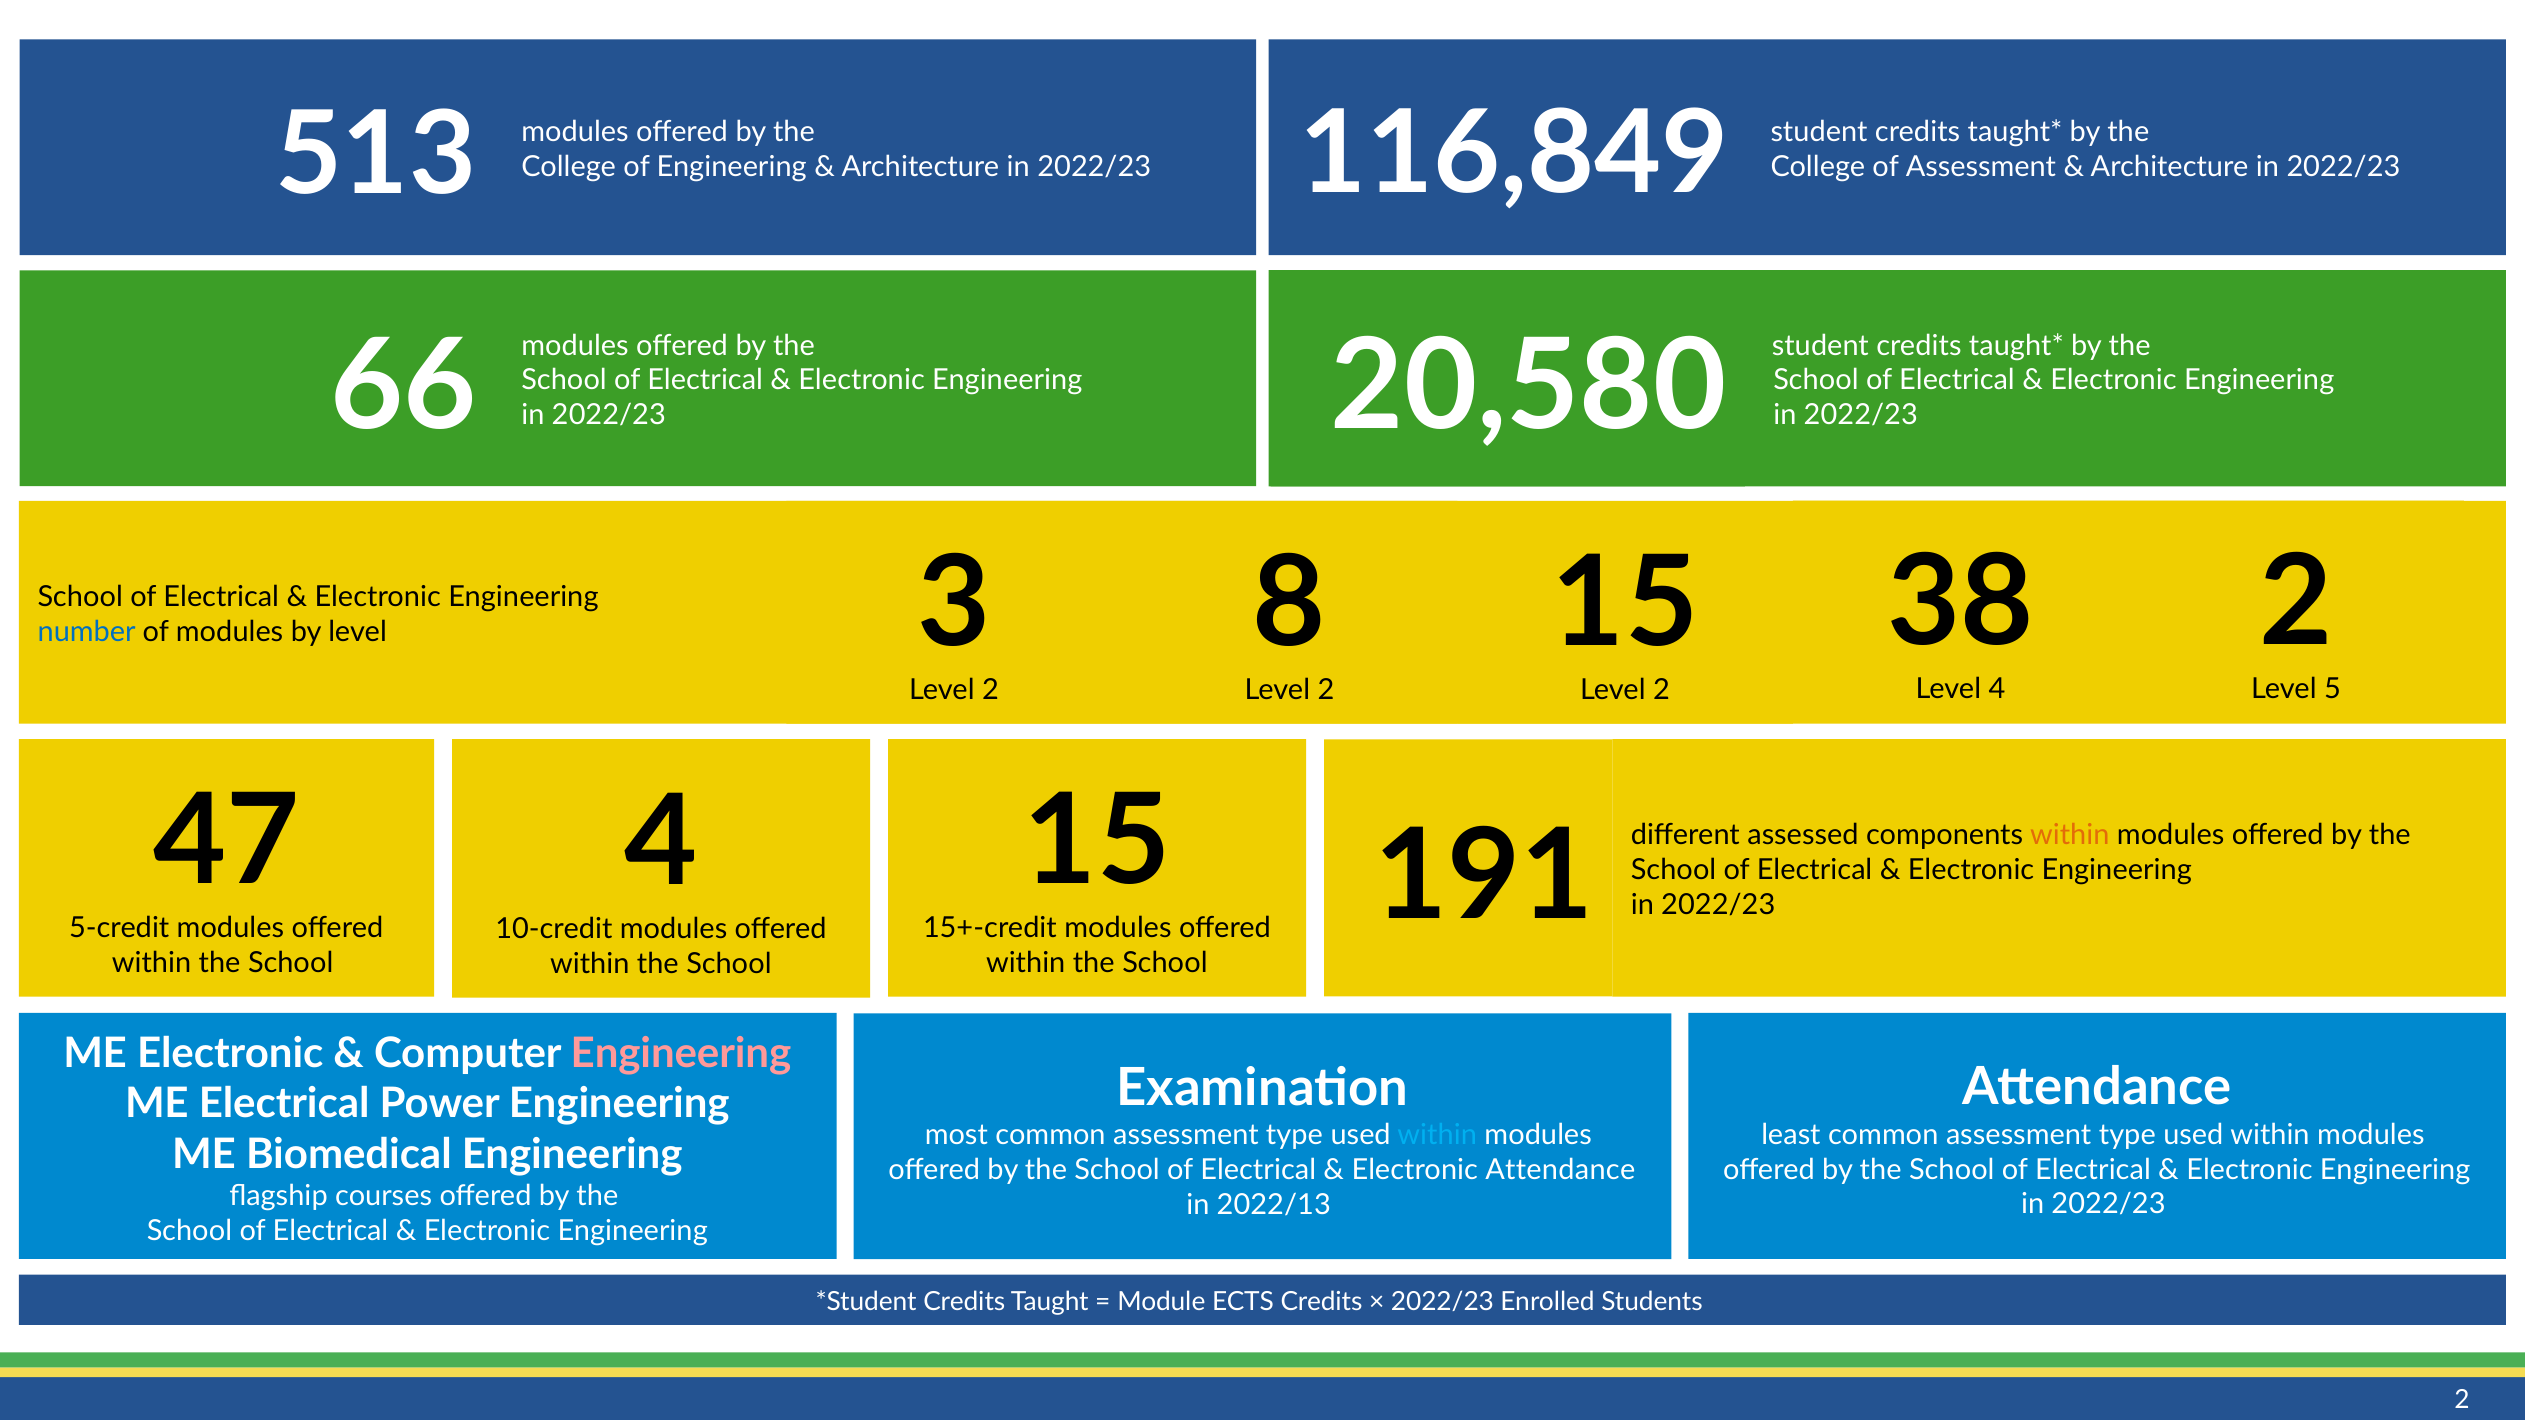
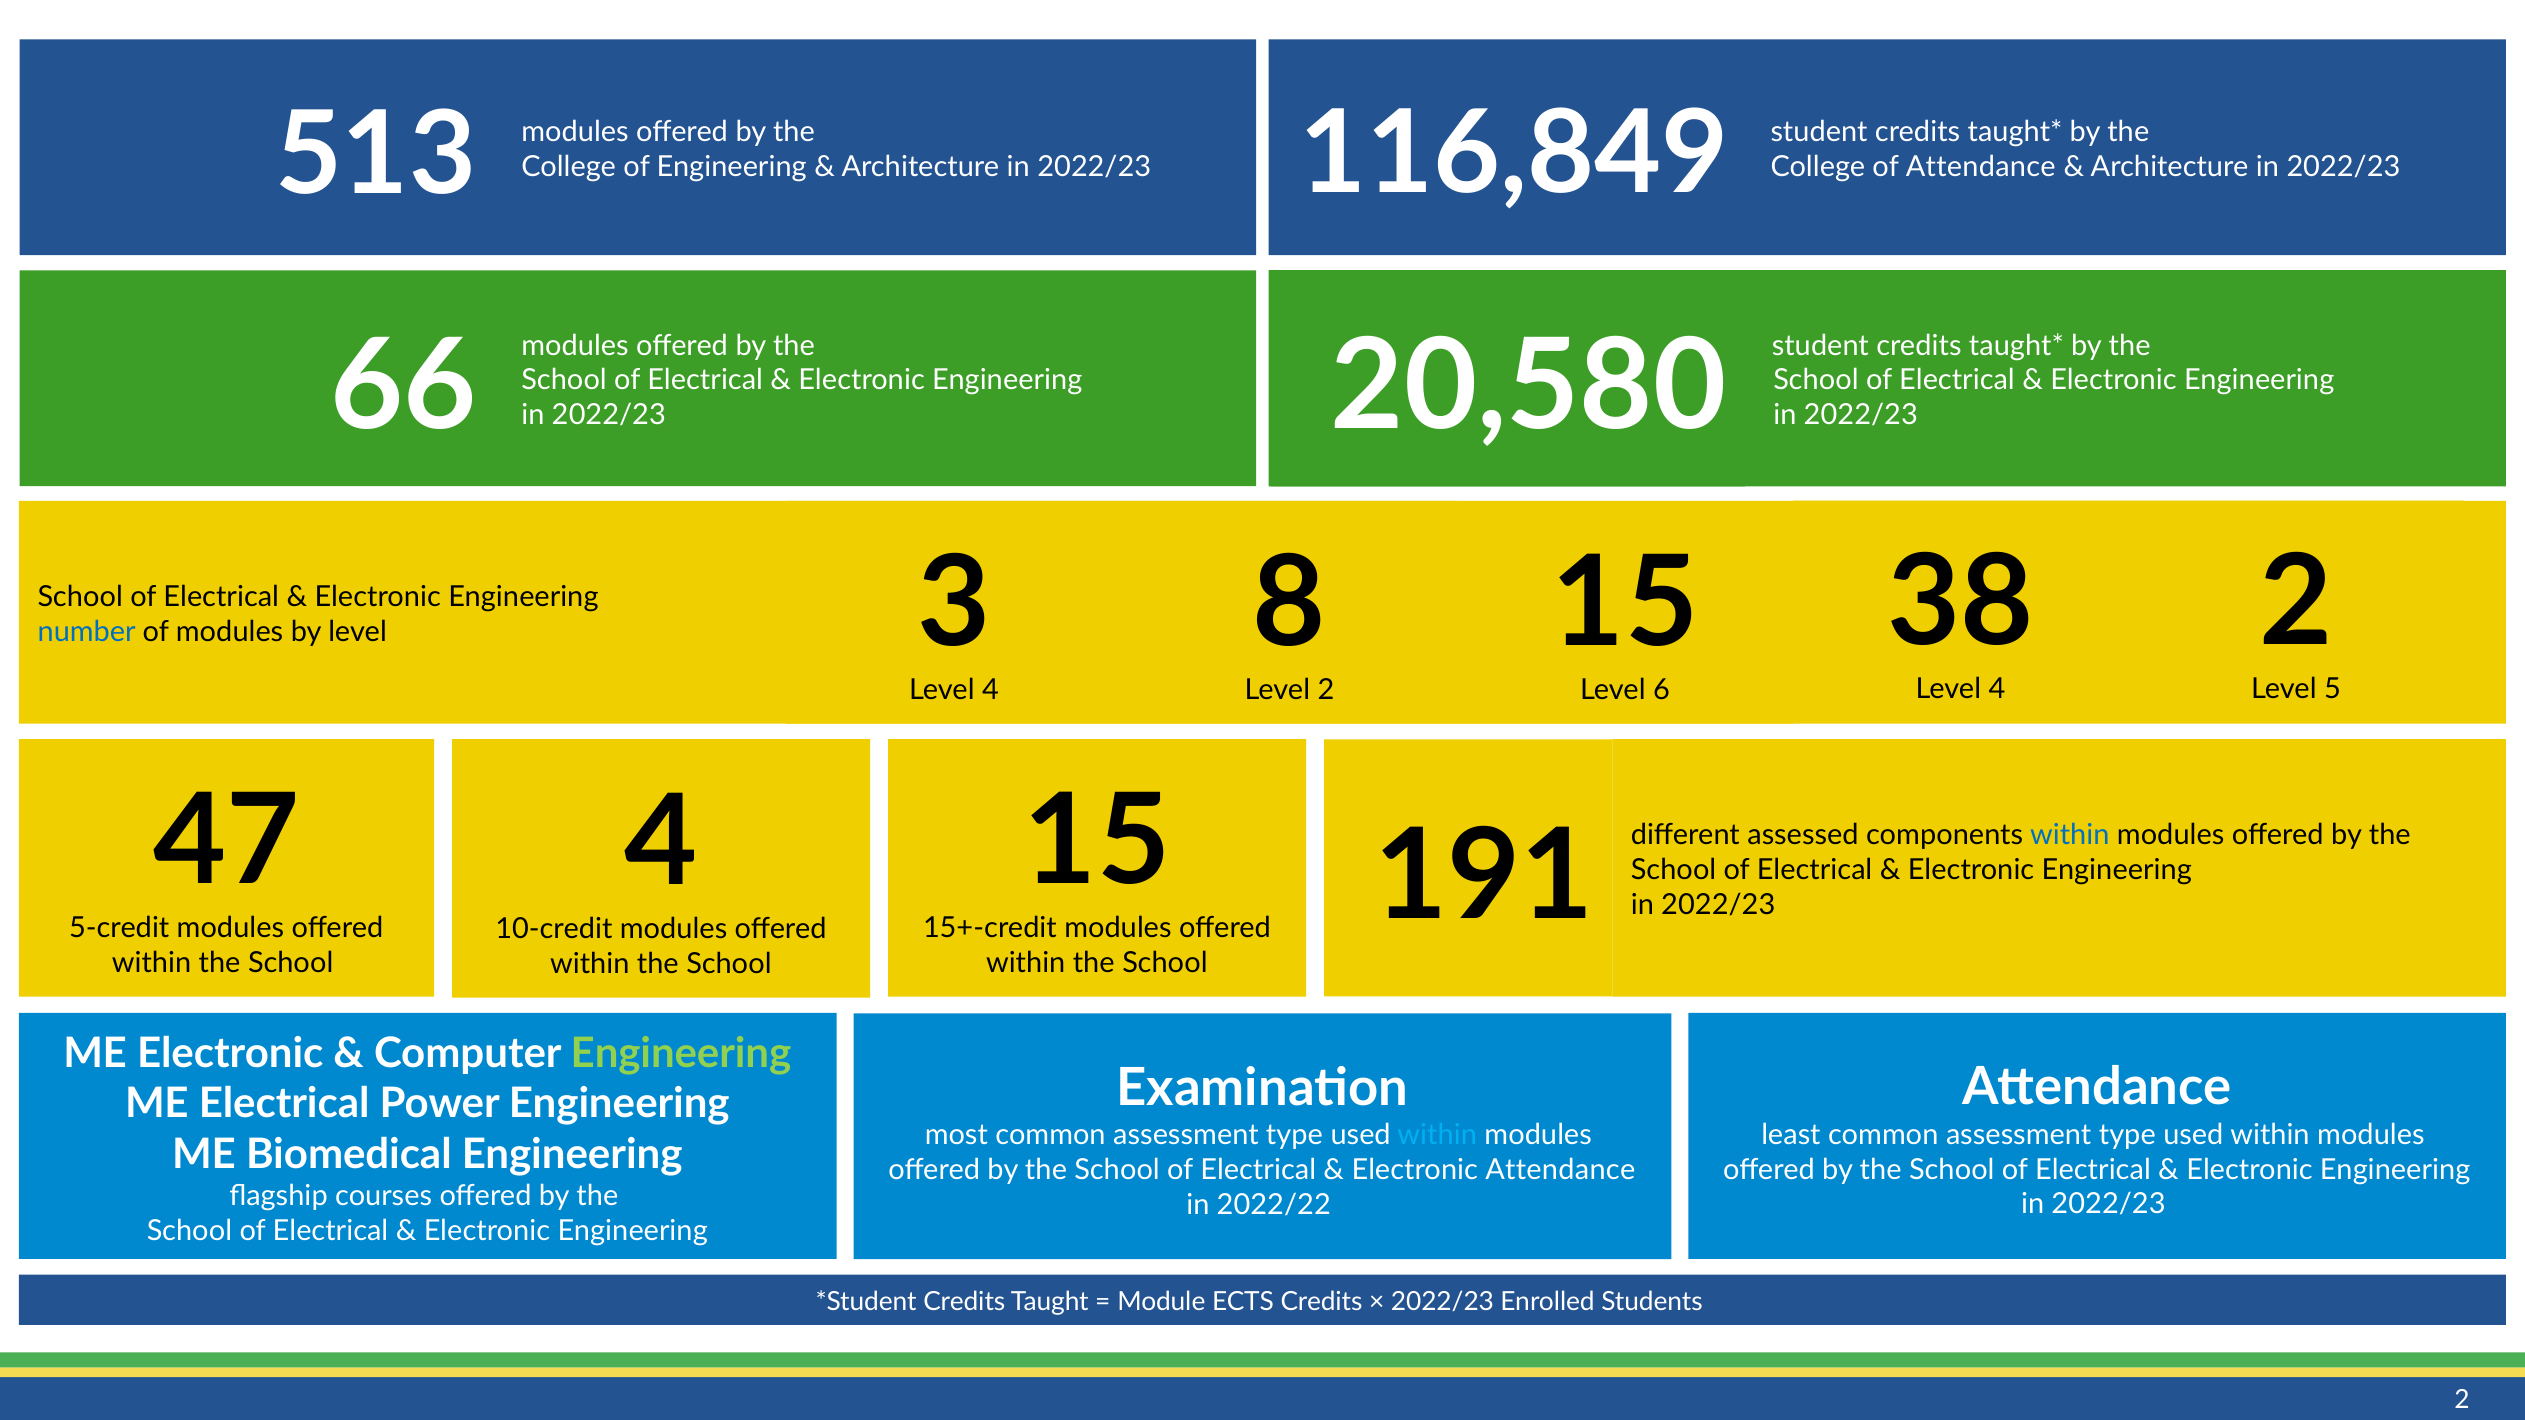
of Assessment: Assessment -> Attendance (1981, 167)
2: 2 -> 4 (990, 690)
2: 2 -> 6 (1661, 691)
within colour: orange -> blue (2070, 835)
Engineering colour: pink -> light green (681, 1054)
2022/13: 2022/13 -> 2022/22 (1274, 1205)
